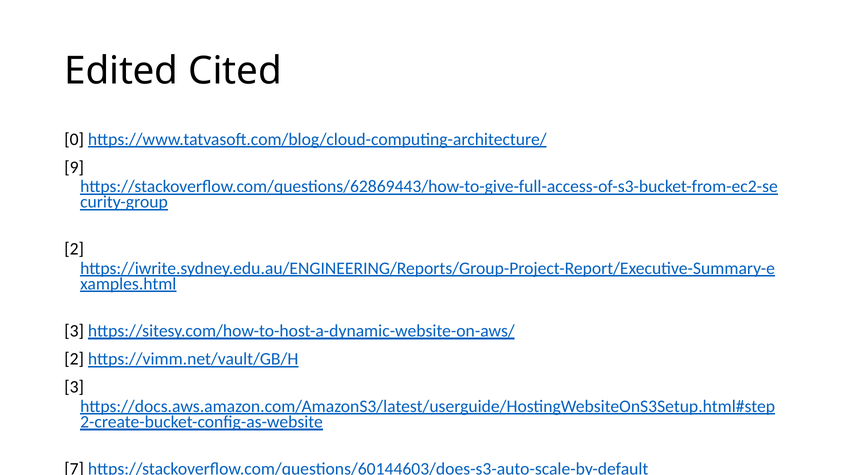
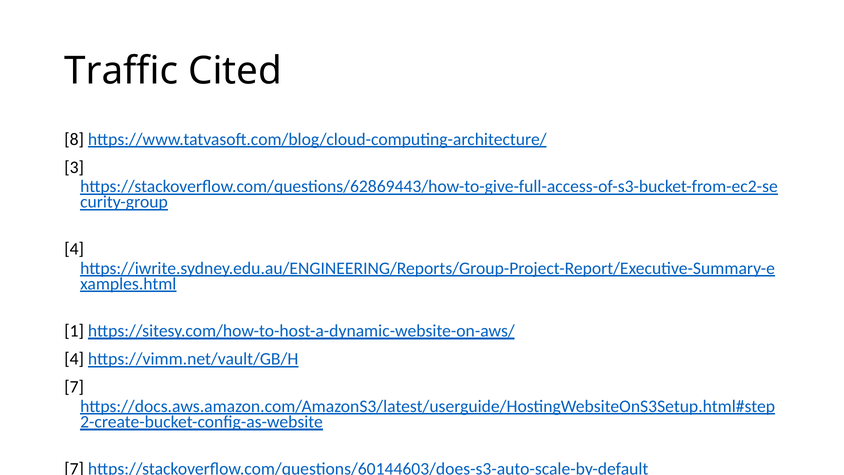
Edited: Edited -> Traffic (121, 71)
0: 0 -> 8 (74, 139)
9: 9 -> 3 (74, 167)
2: 2 -> 4 (74, 249)
3: 3 -> 1 (74, 331)
2: 2 -> 4 (74, 359)
3: 3 -> 7 (74, 387)
